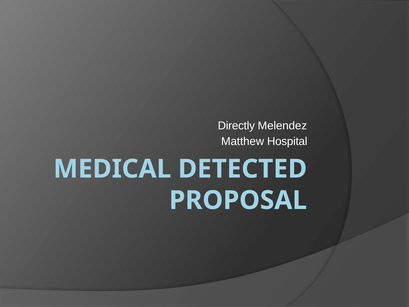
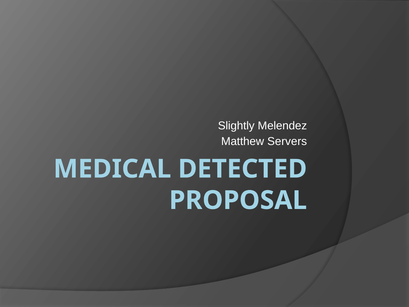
Directly: Directly -> Slightly (236, 126)
Hospital: Hospital -> Servers (287, 141)
